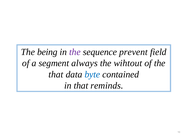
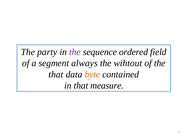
being: being -> party (47, 52)
prevent: prevent -> ordered (134, 52)
byte colour: blue -> orange (92, 74)
reminds: reminds -> measure (107, 85)
